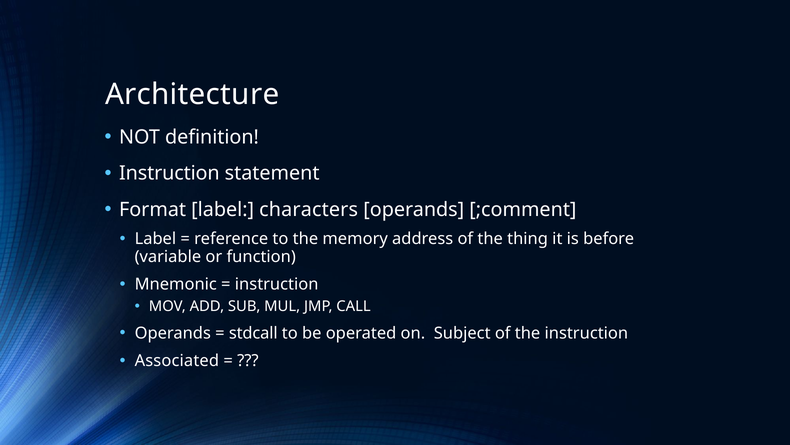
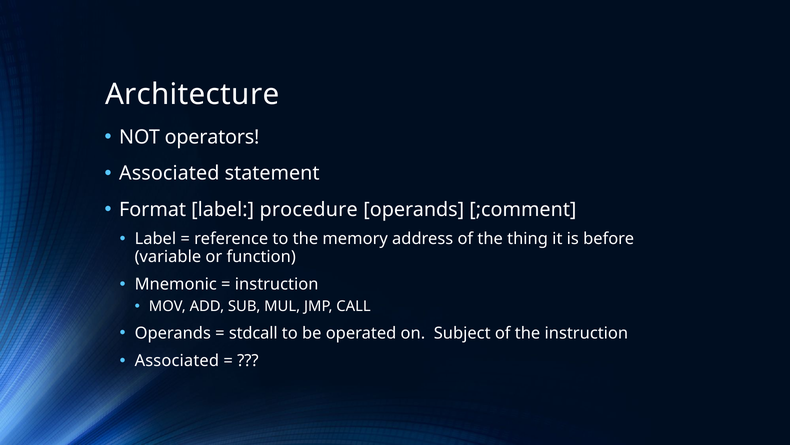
definition: definition -> operators (212, 137)
Instruction: Instruction -> Associated (169, 173)
characters: characters -> procedure (309, 209)
